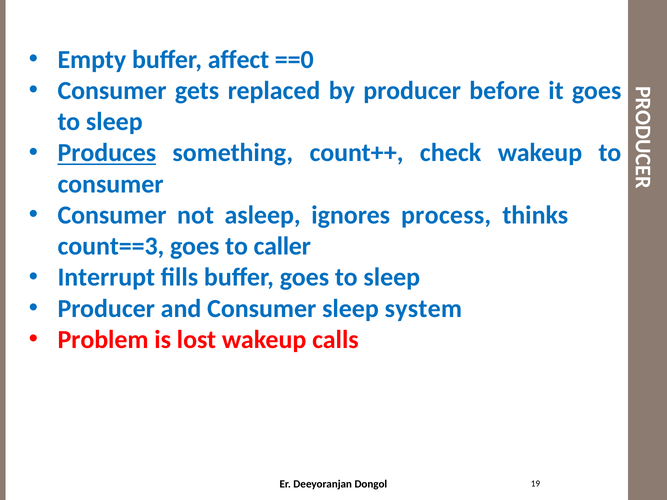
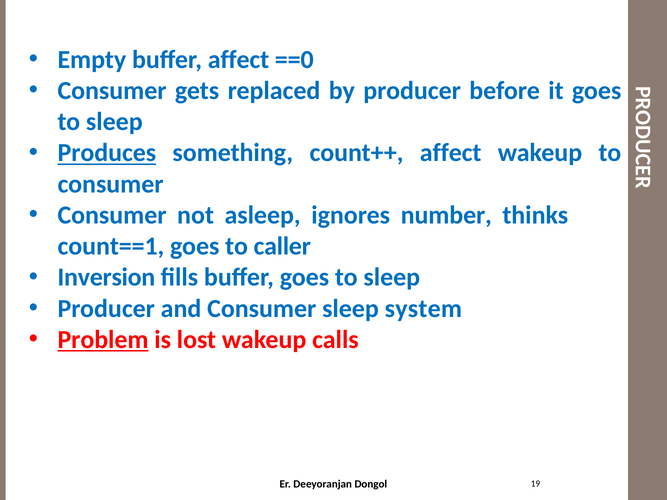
count++ check: check -> affect (451, 153)
process: process -> number (446, 215)
count==3: count==3 -> count==1 (111, 246)
Interrupt: Interrupt -> Inversion (106, 278)
Problem underline: none -> present (103, 340)
